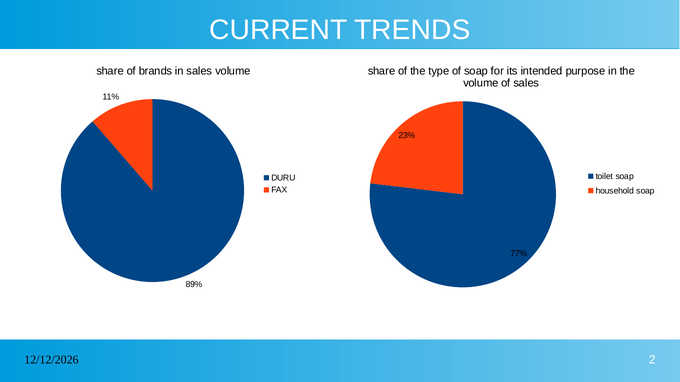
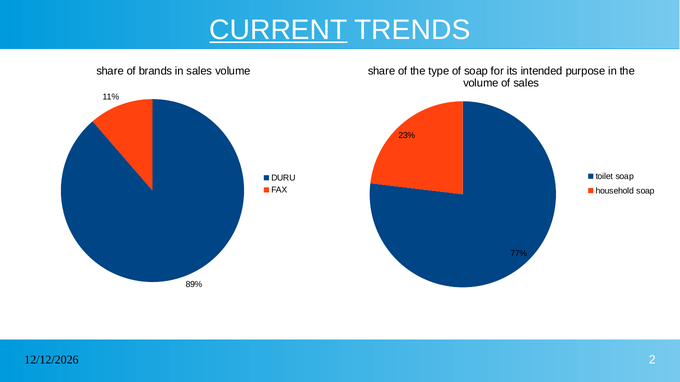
CURRENT underline: none -> present (278, 30)
